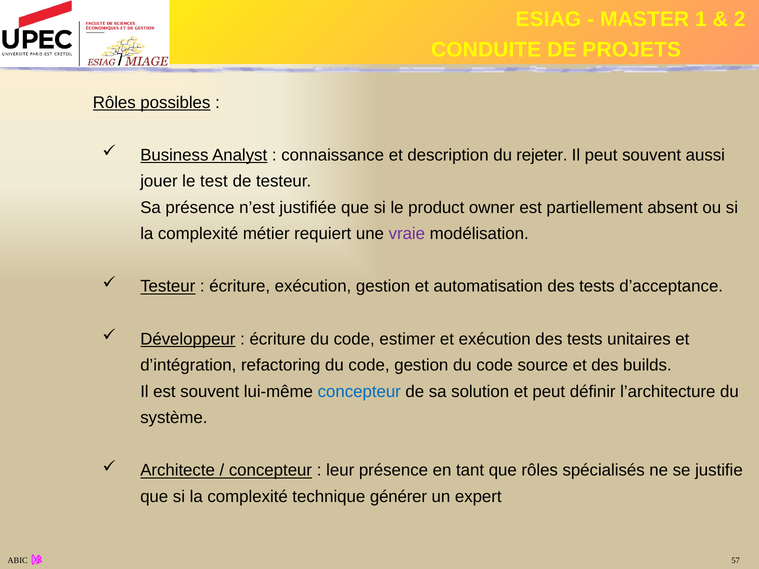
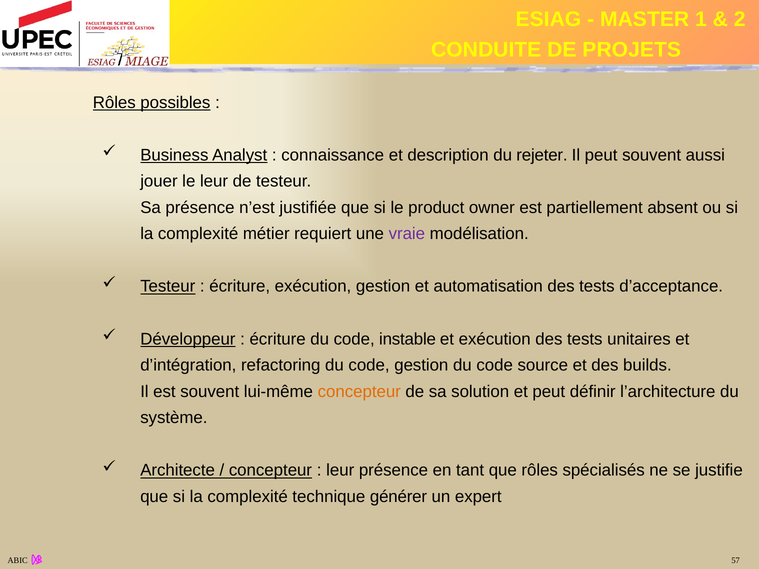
le test: test -> leur (214, 181)
estimer: estimer -> instable (408, 339)
concepteur colour: blue -> orange (359, 392)
